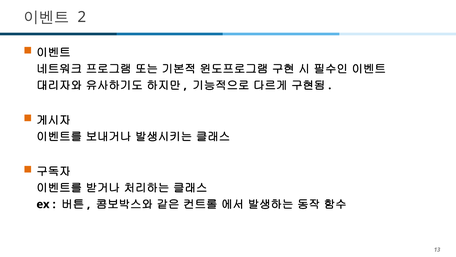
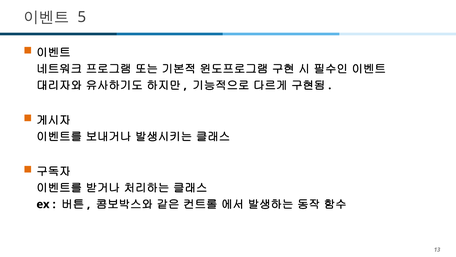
2: 2 -> 5 (82, 17)
